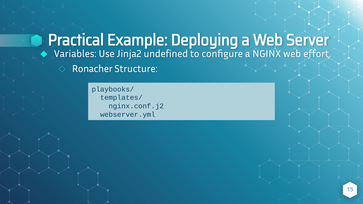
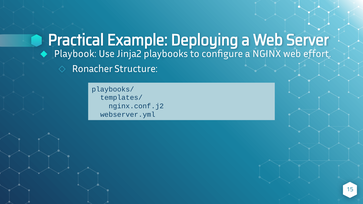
Variables: Variables -> Playbook (75, 54)
undefined: undefined -> playbooks (166, 54)
